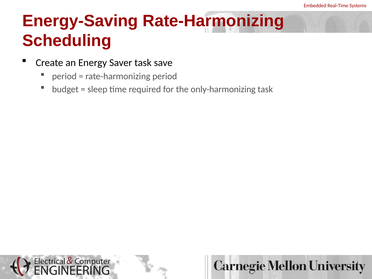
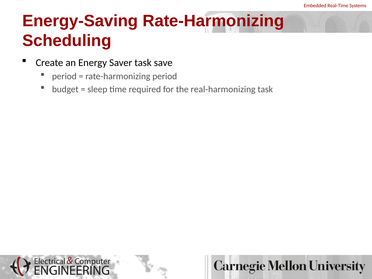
only-harmonizing: only-harmonizing -> real-harmonizing (223, 89)
